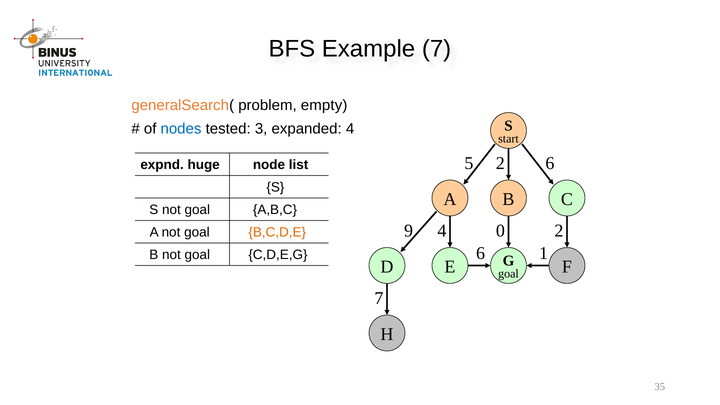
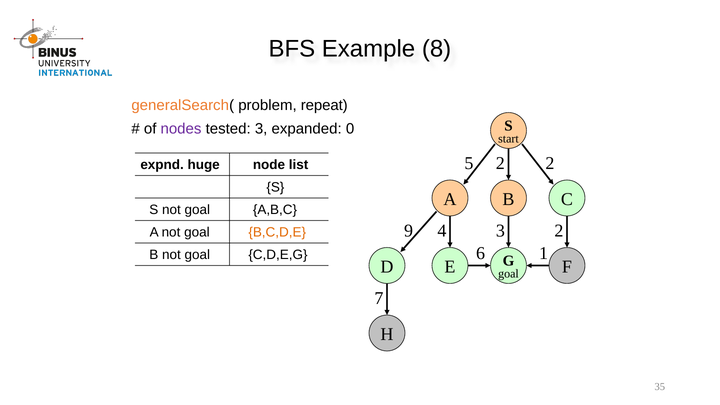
Example 7: 7 -> 8 (437, 49)
empty: empty -> repeat (324, 105)
nodes colour: blue -> purple (181, 129)
expanded 4: 4 -> 0 (350, 129)
2 6: 6 -> 2 (550, 163)
4 0: 0 -> 3 (500, 231)
